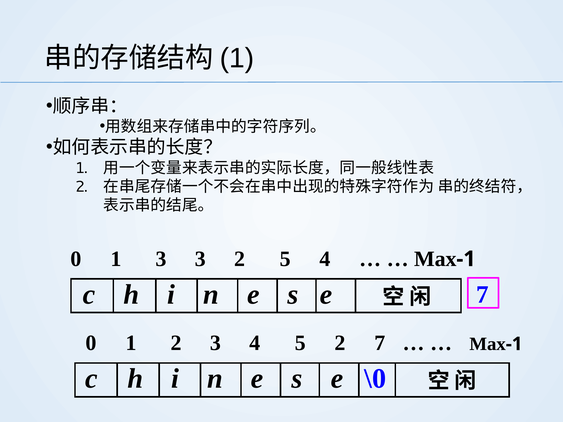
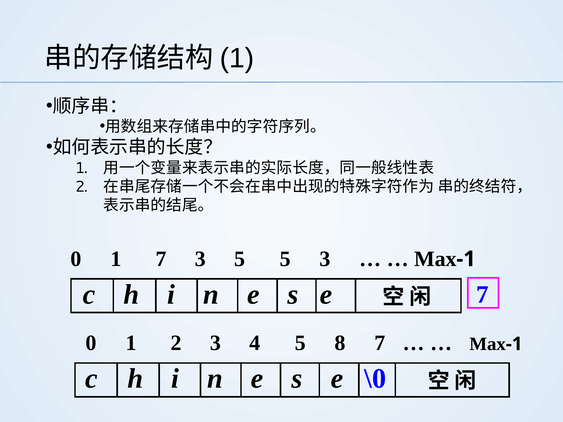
1 3: 3 -> 7 (161, 259)
3 2: 2 -> 5 (240, 259)
5 4: 4 -> 3 (325, 259)
5 2: 2 -> 8 (340, 343)
